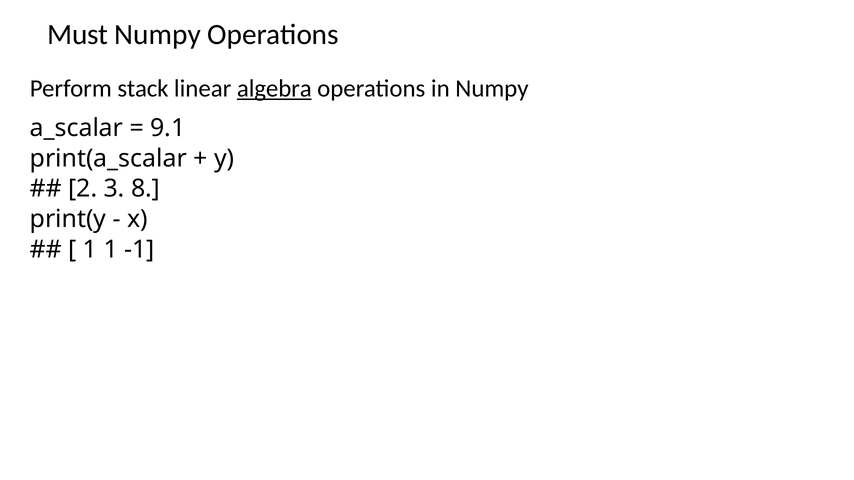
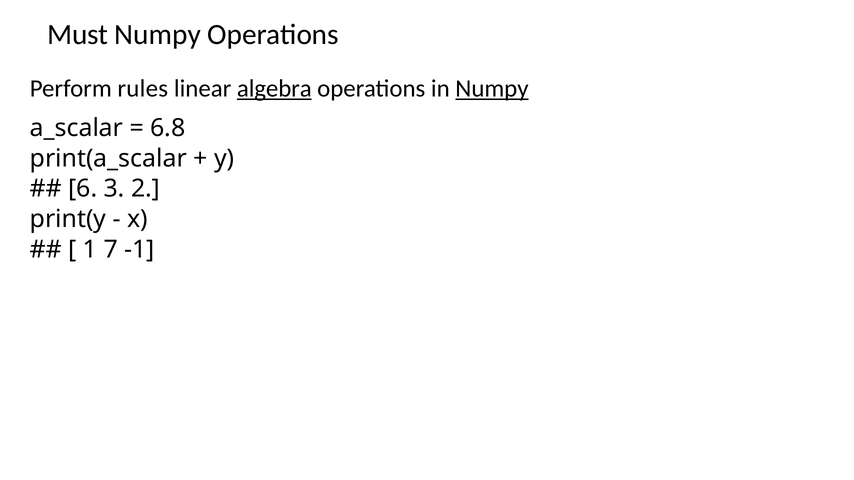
stack: stack -> rules (143, 89)
Numpy underline: none -> present (492, 89)
9.1: 9.1 -> 6.8 (168, 128)
2: 2 -> 6 (83, 189)
8: 8 -> 2 (146, 189)
1 1: 1 -> 7 (111, 250)
